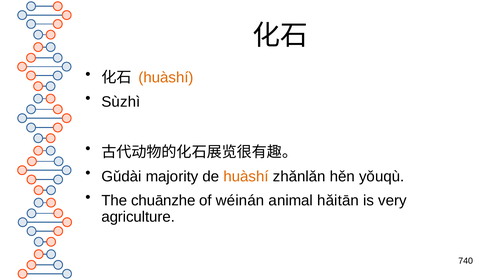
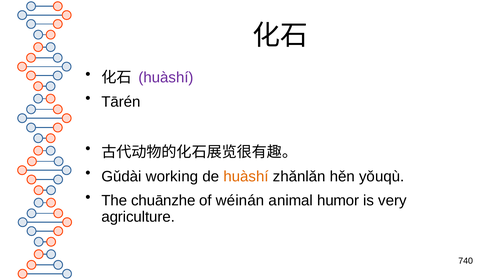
huàshí colour: orange -> purple (166, 78)
Sùzhì: Sùzhì -> Tārén (121, 102)
majority: majority -> working (172, 177)
hǎitān: hǎitān -> humor (338, 201)
